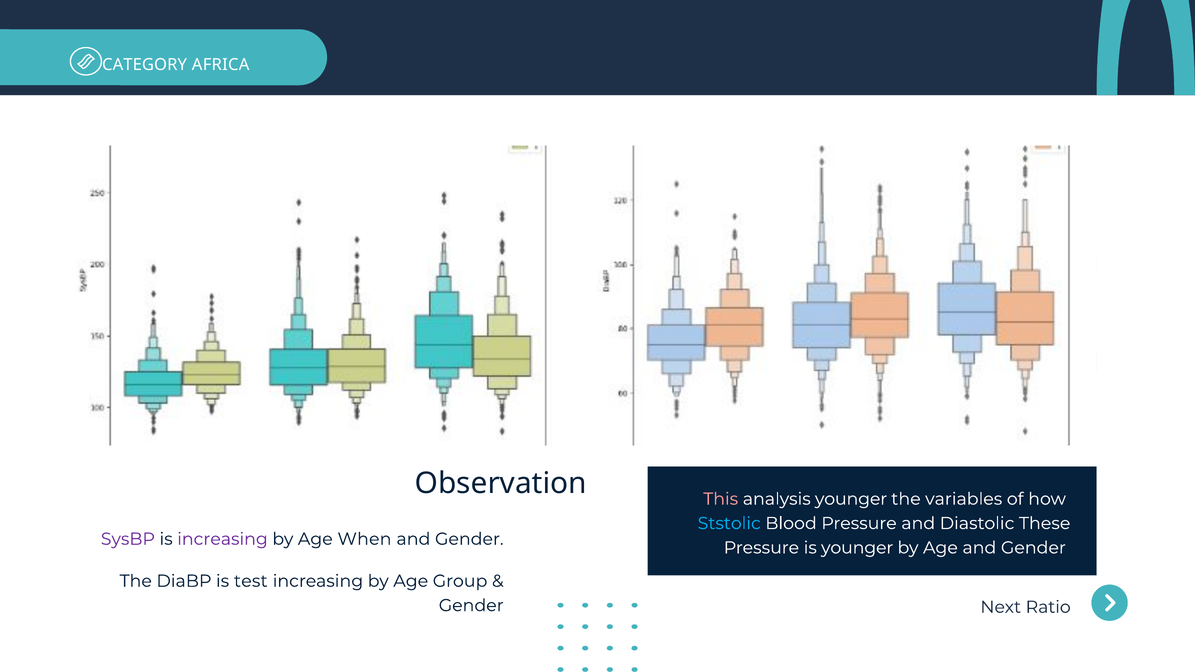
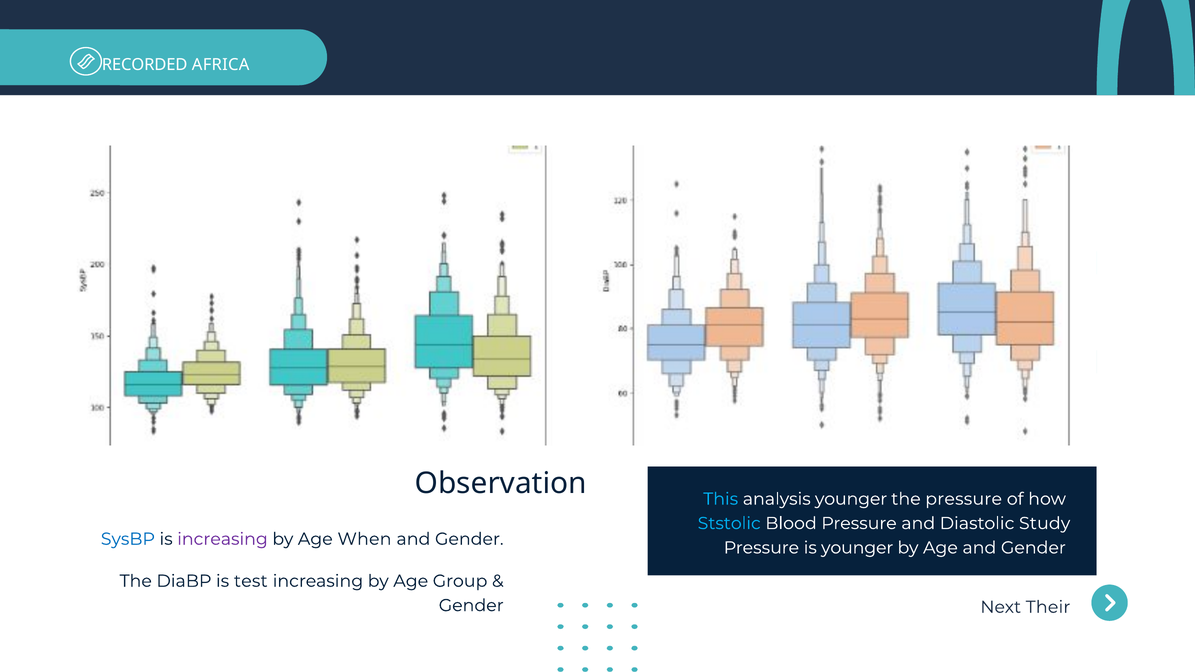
CATEGORY: CATEGORY -> RECORDED (145, 65)
This colour: pink -> light blue (721, 499)
the variables: variables -> pressure (964, 499)
These: These -> Study (1045, 524)
SysBP colour: purple -> blue (128, 539)
Ratio: Ratio -> Their (1048, 607)
